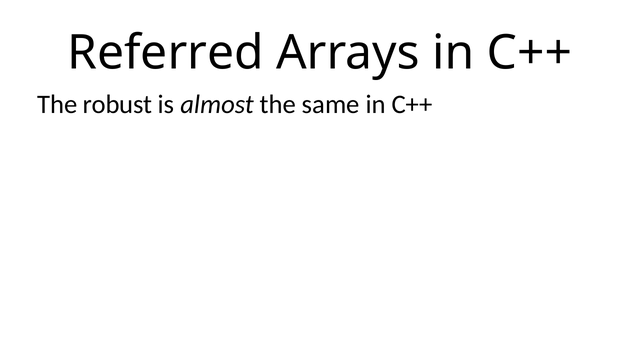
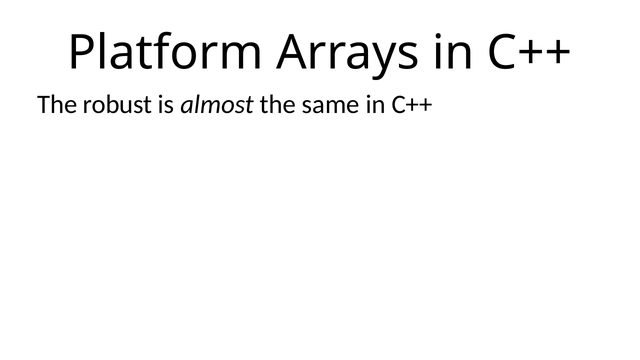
Referred: Referred -> Platform (165, 53)
